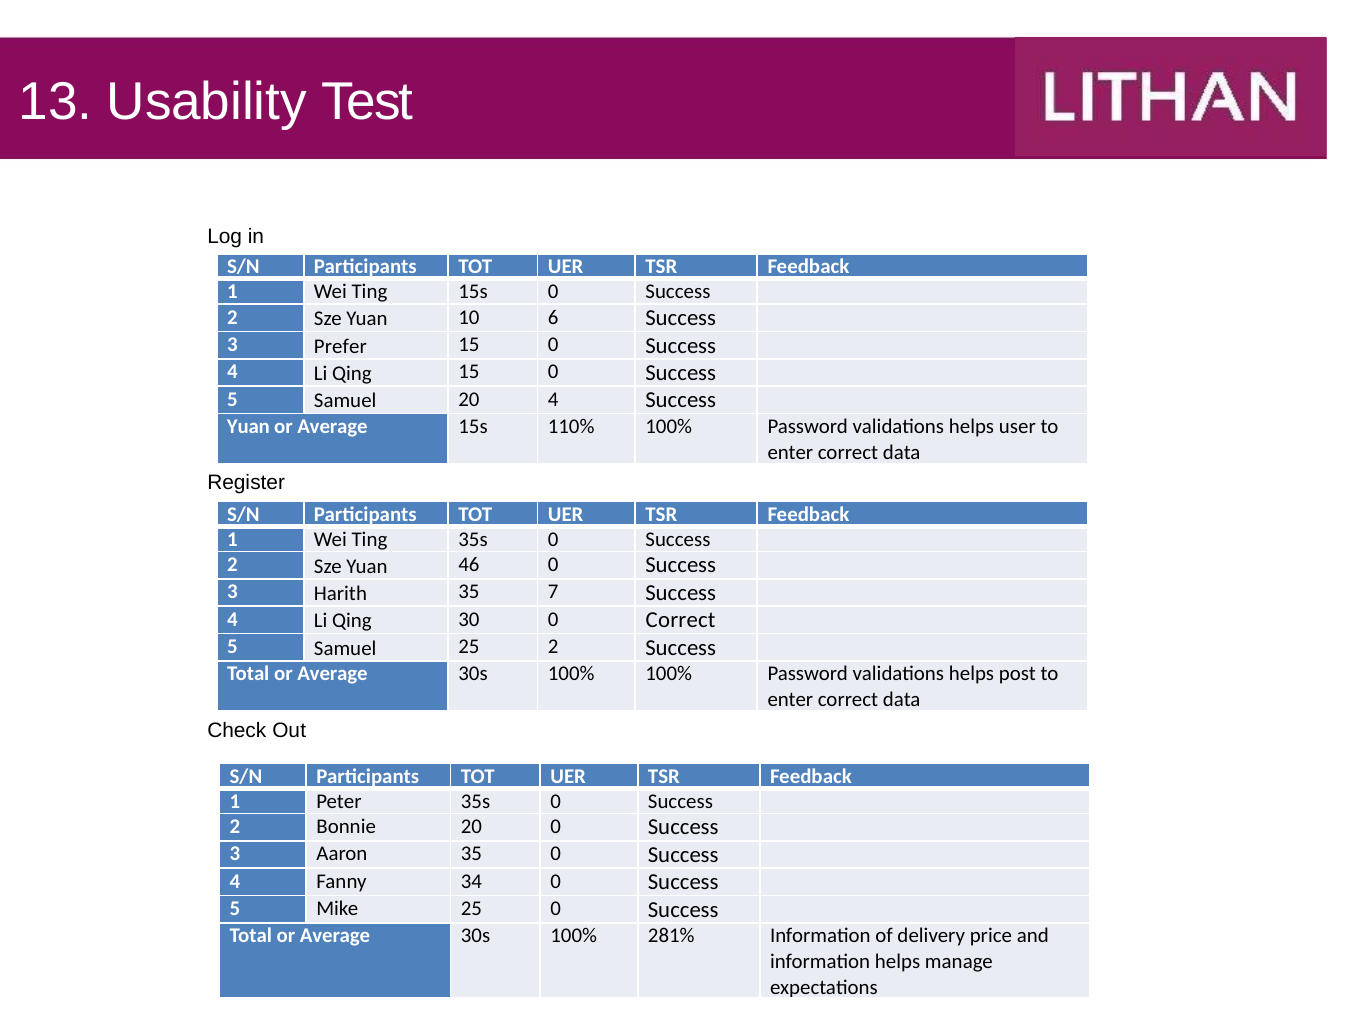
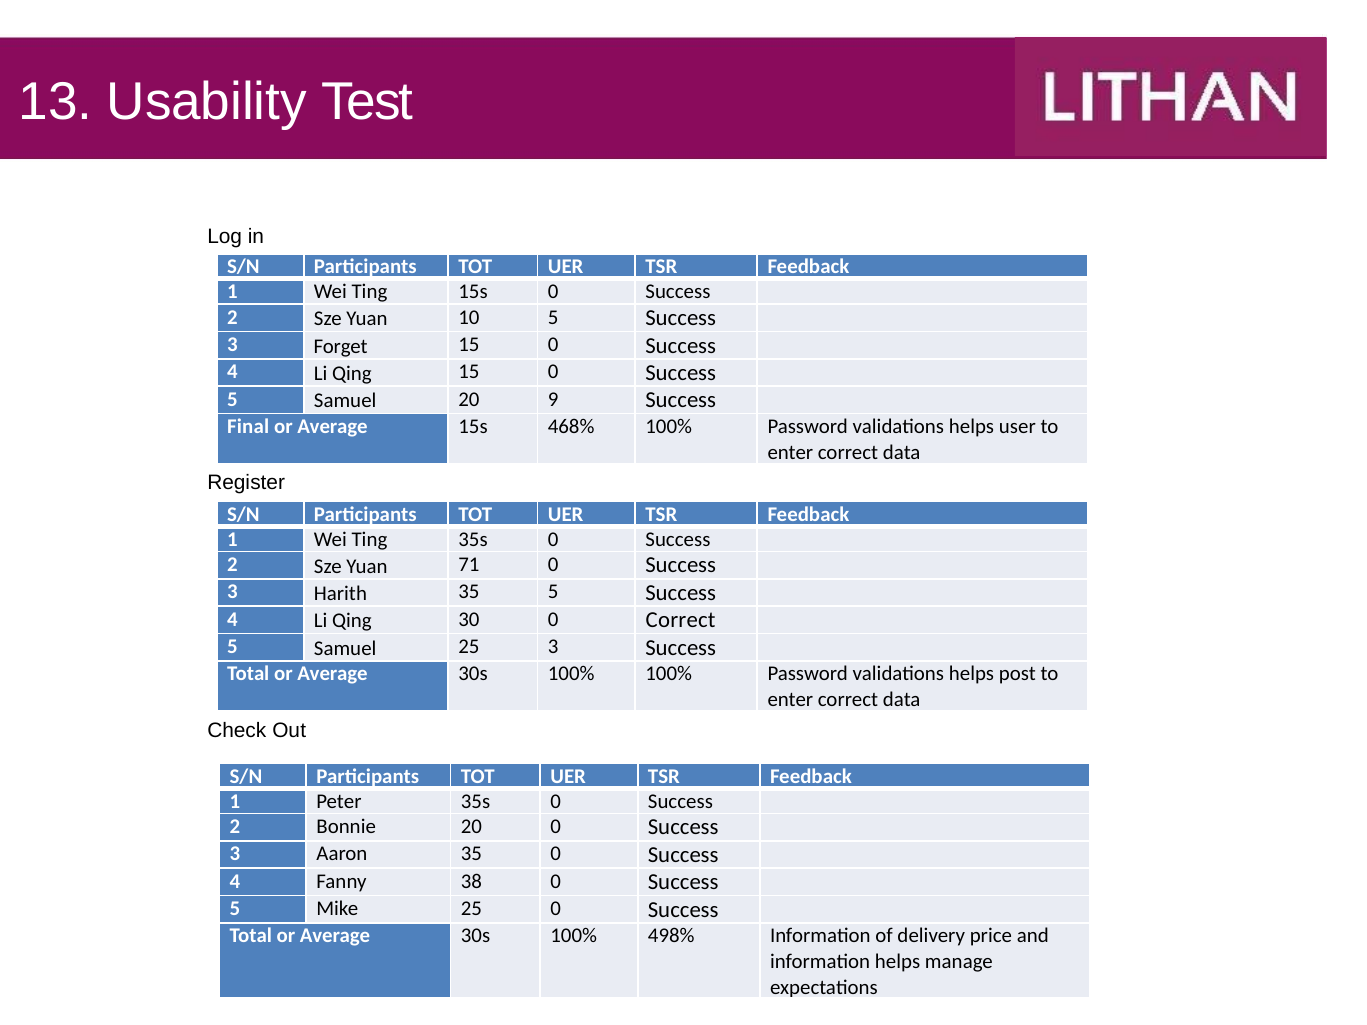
10 6: 6 -> 5 (553, 317)
Prefer: Prefer -> Forget (341, 346)
20 4: 4 -> 9 (553, 399)
Yuan: Yuan -> Final (248, 427)
110%: 110% -> 468% (571, 427)
46: 46 -> 71 (469, 565)
35 7: 7 -> 5 (553, 592)
25 2: 2 -> 3 (553, 647)
34: 34 -> 38 (471, 881)
281%: 281% -> 498% (671, 936)
